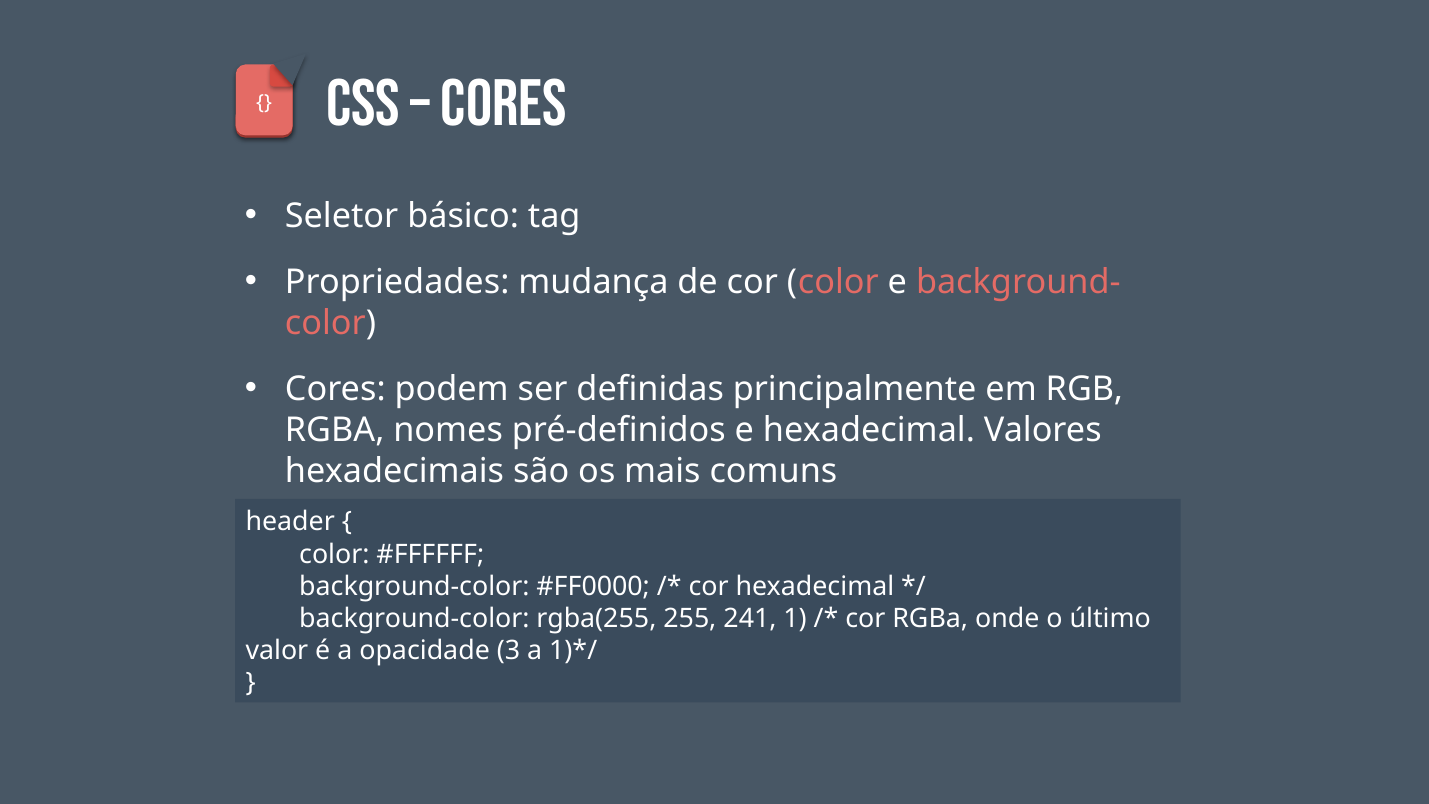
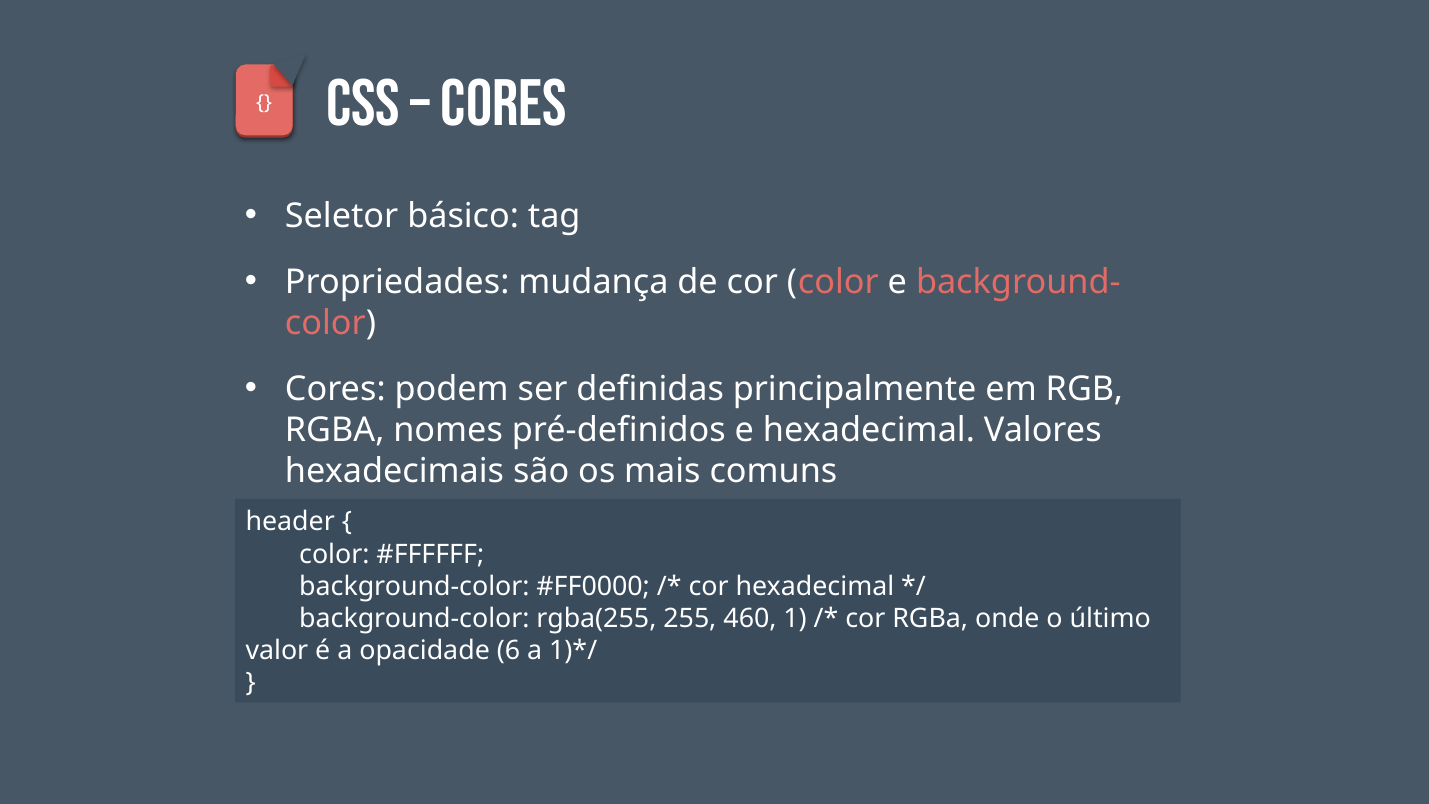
241: 241 -> 460 (750, 618)
3: 3 -> 6 (508, 651)
